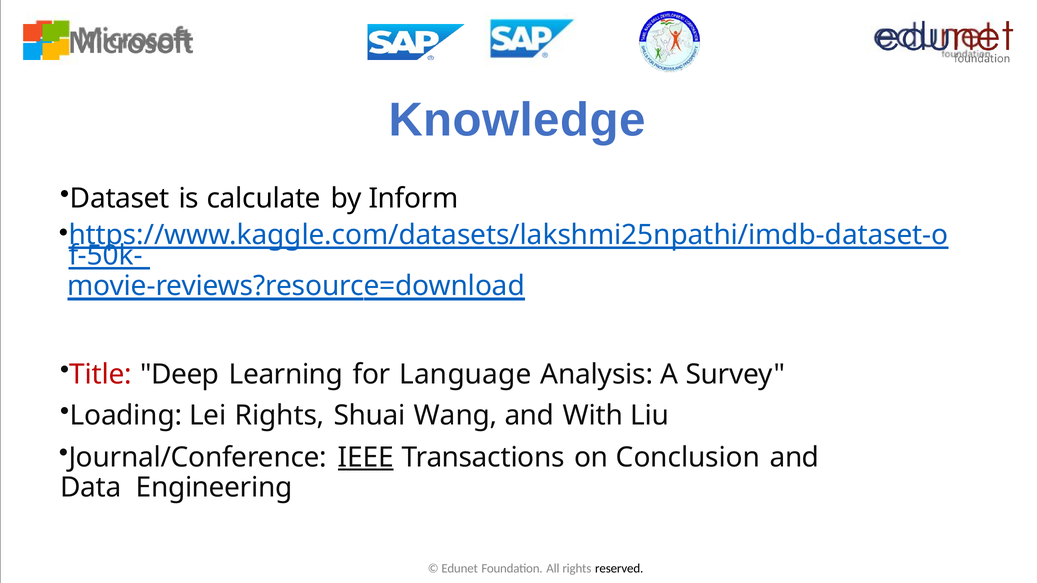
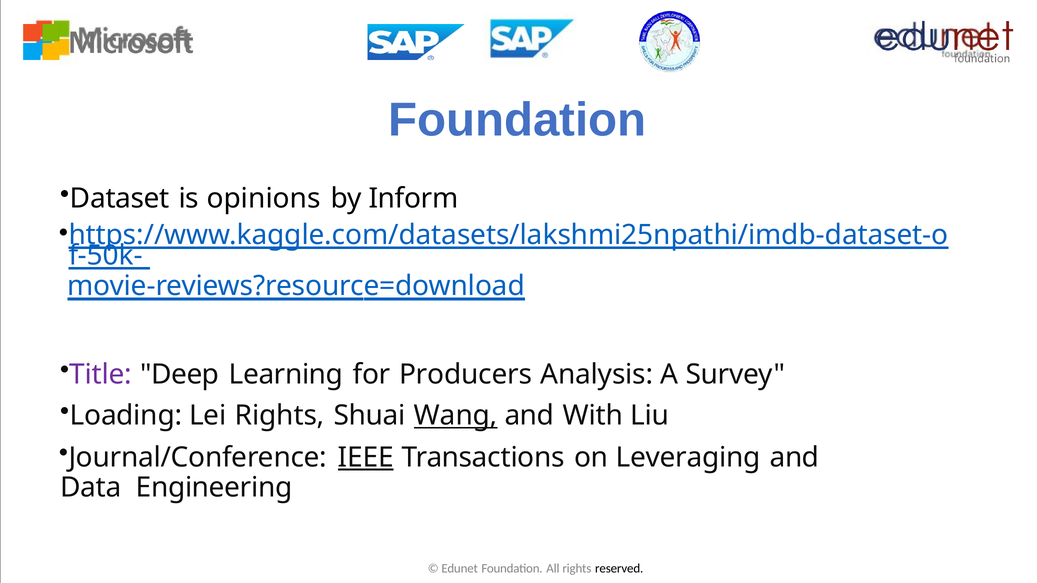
Knowledge: Knowledge -> Foundation (517, 120)
calculate: calculate -> opinions (264, 199)
Title colour: red -> purple (101, 375)
Language: Language -> Producers (466, 375)
Wang underline: none -> present (456, 416)
Conclusion: Conclusion -> Leveraging (688, 458)
